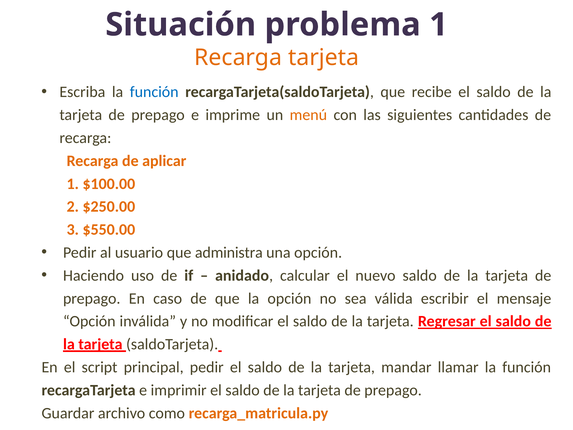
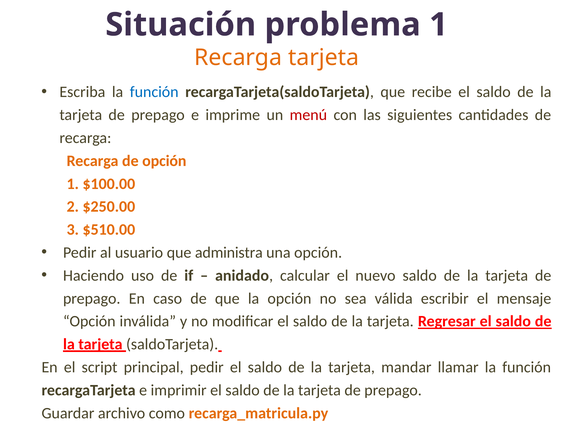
menú colour: orange -> red (308, 115)
de aplicar: aplicar -> opción (164, 161)
$550.00: $550.00 -> $510.00 (109, 230)
